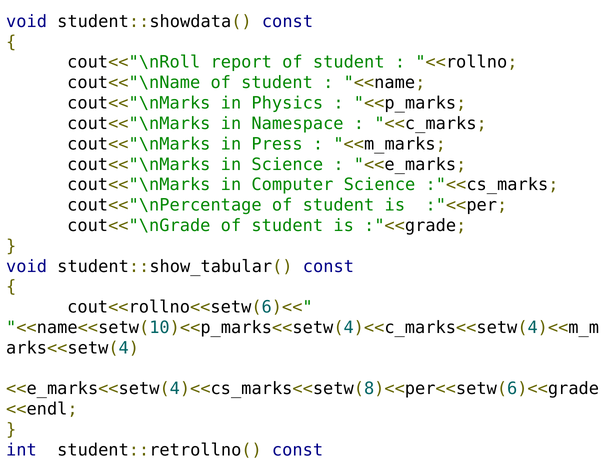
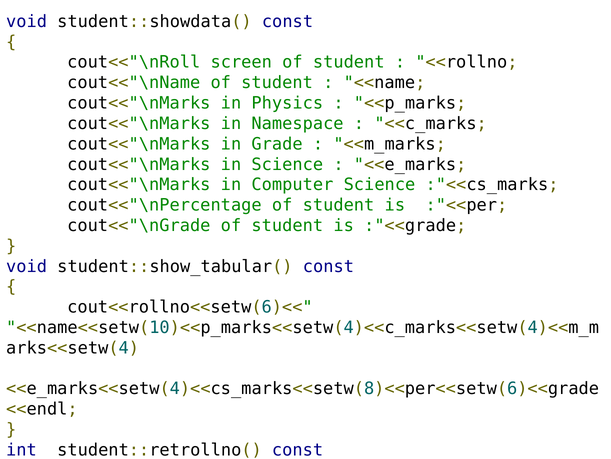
report: report -> screen (241, 62)
Press: Press -> Grade (277, 144)
